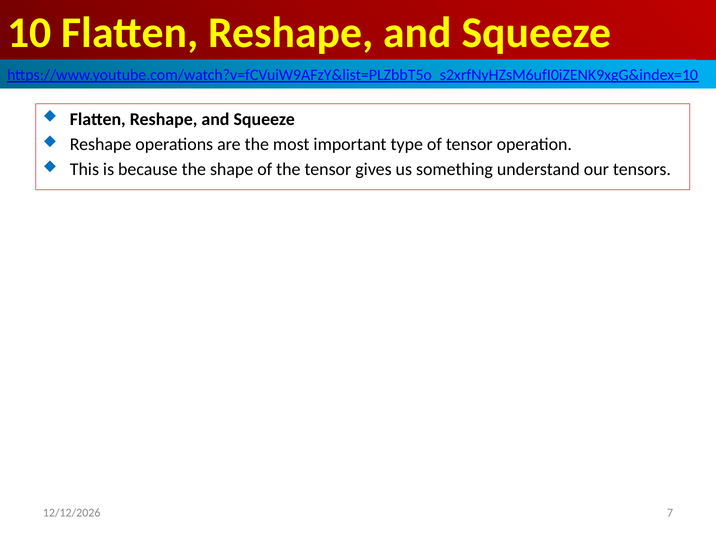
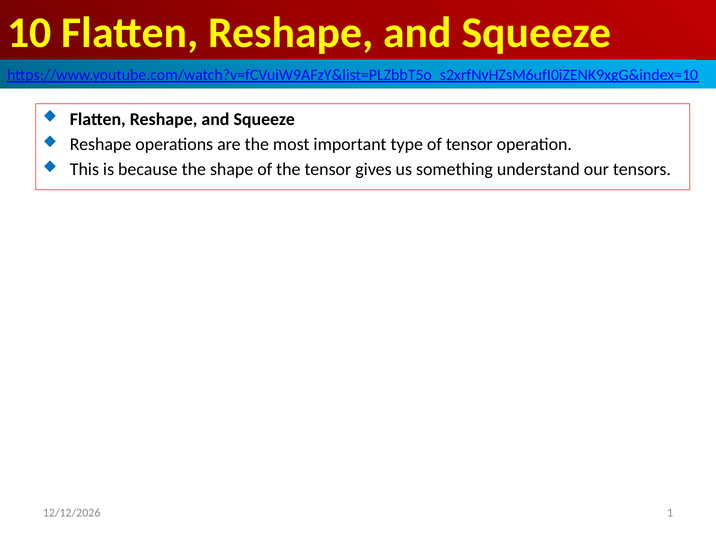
7: 7 -> 1 (670, 513)
